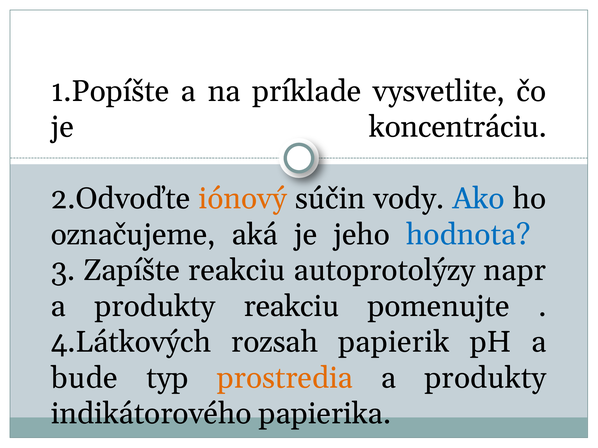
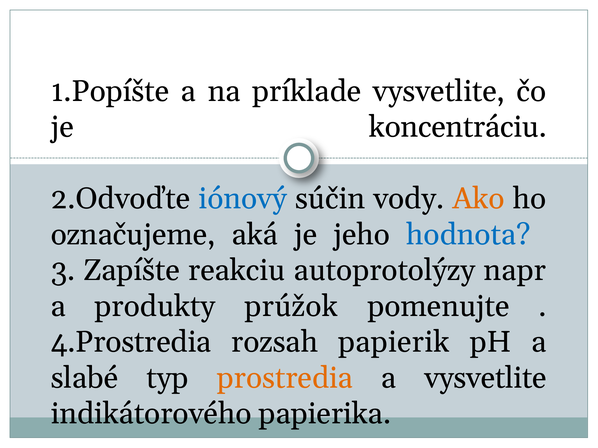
iónový colour: orange -> blue (243, 199)
Ako colour: blue -> orange (479, 199)
produkty reakciu: reakciu -> prúžok (291, 307)
4.Látkových: 4.Látkových -> 4.Prostredia (131, 342)
bude: bude -> slabé (85, 378)
produkty: produkty -> vysvetlite (486, 378)
